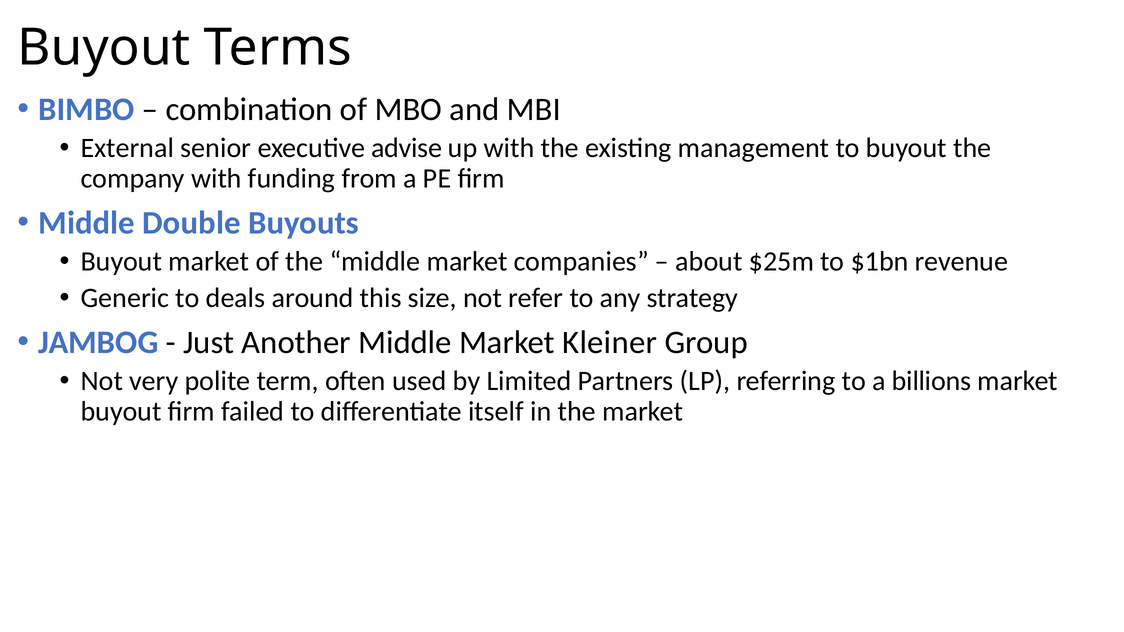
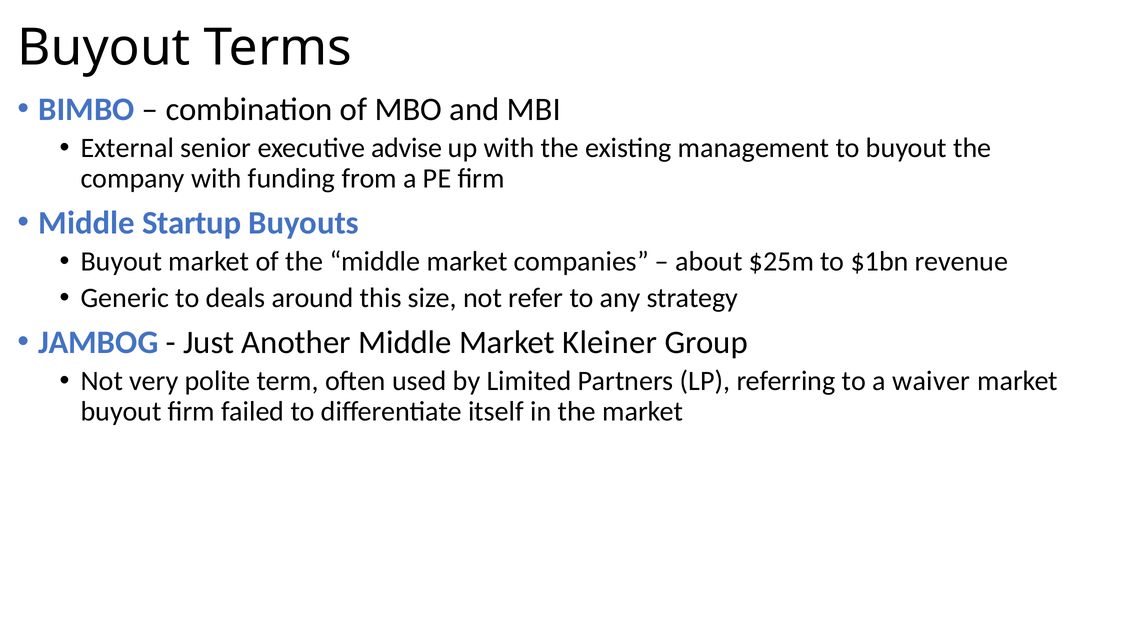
Double: Double -> Startup (192, 223)
billions: billions -> waiver (931, 381)
